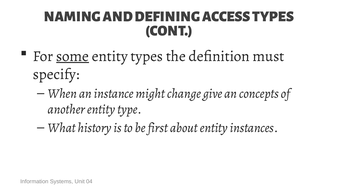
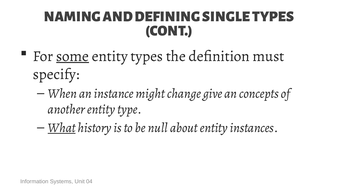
ACCESS: ACCESS -> SINGLE (226, 16)
What underline: none -> present (62, 128)
first: first -> null (158, 128)
